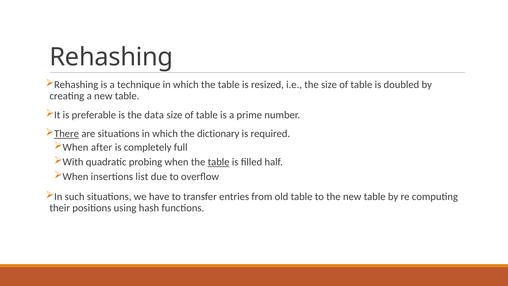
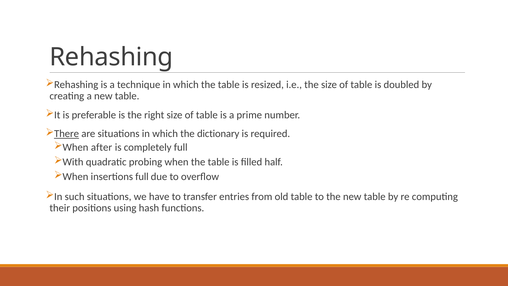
data: data -> right (154, 115)
table underline: present -> none (219, 162)
insertions list: list -> full (142, 176)
